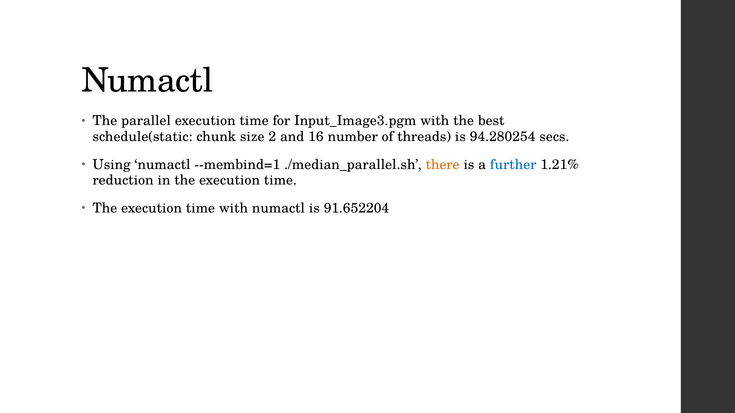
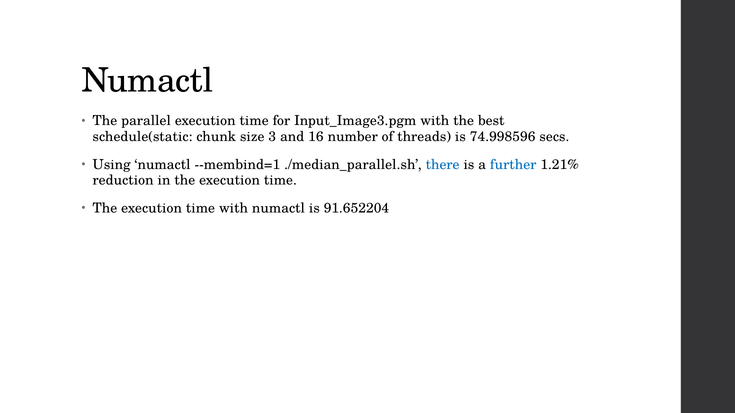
2: 2 -> 3 (272, 137)
94.280254: 94.280254 -> 74.998596 (503, 137)
there colour: orange -> blue (443, 165)
